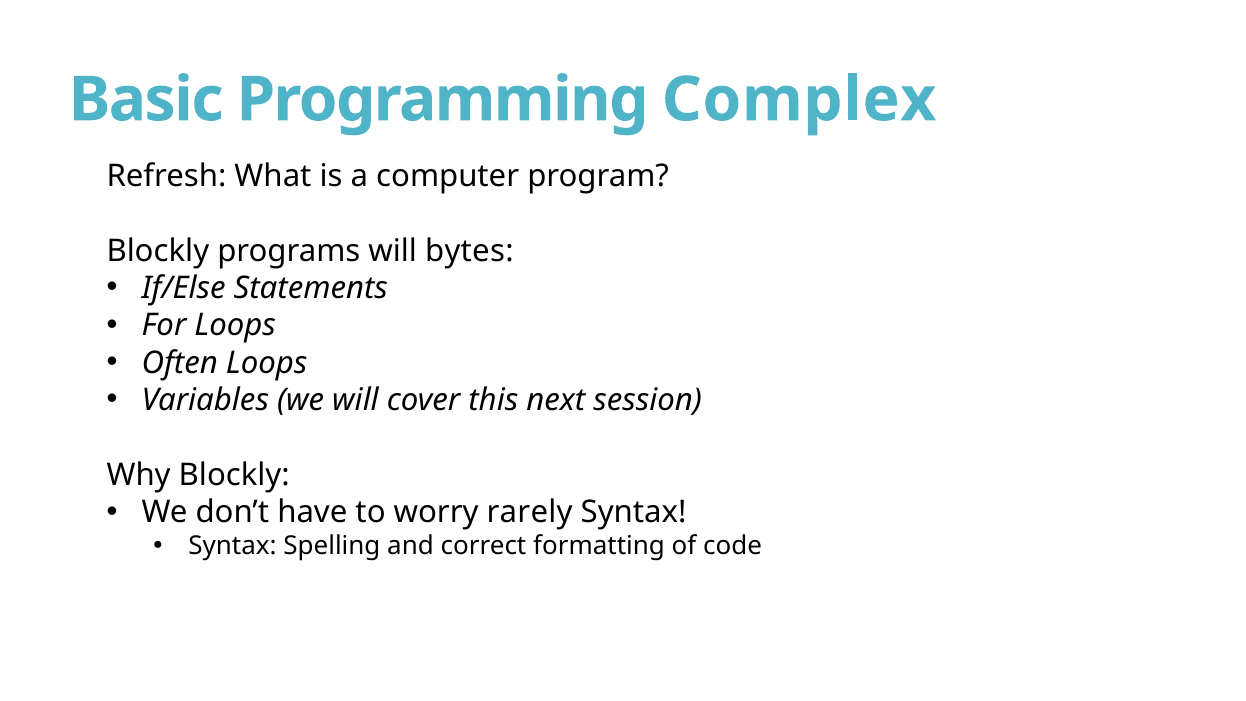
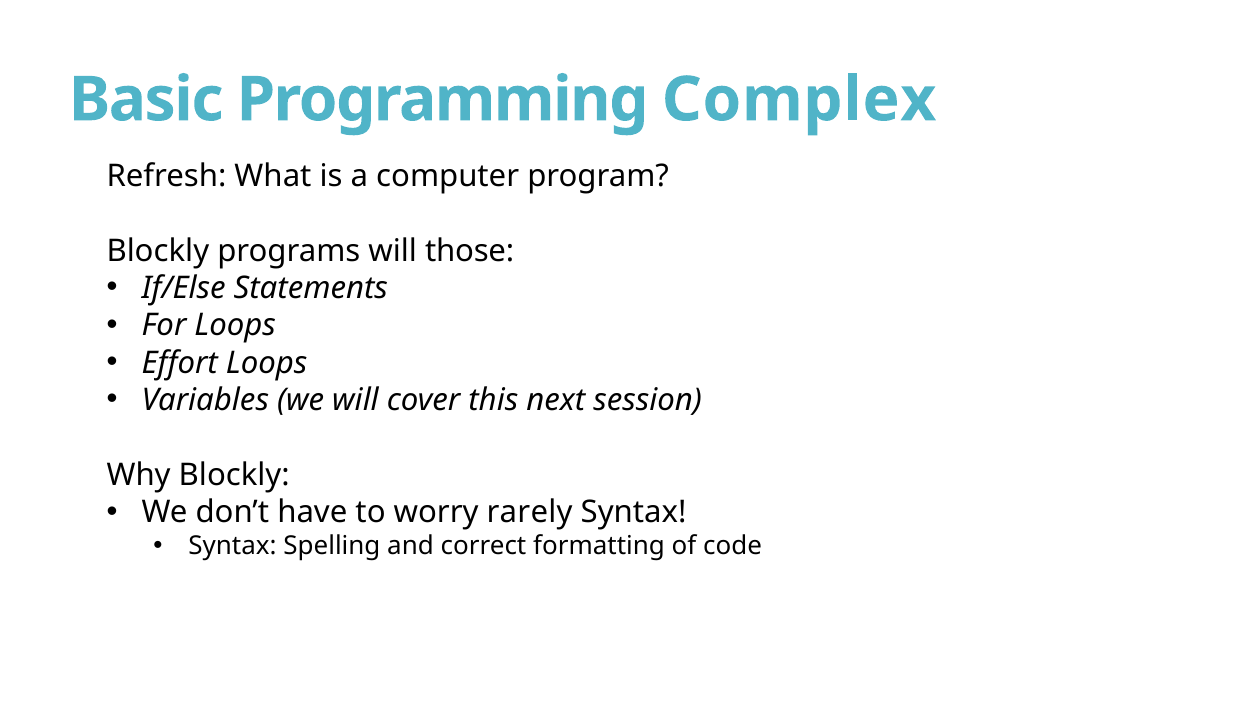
bytes: bytes -> those (470, 251)
Often: Often -> Effort (180, 363)
